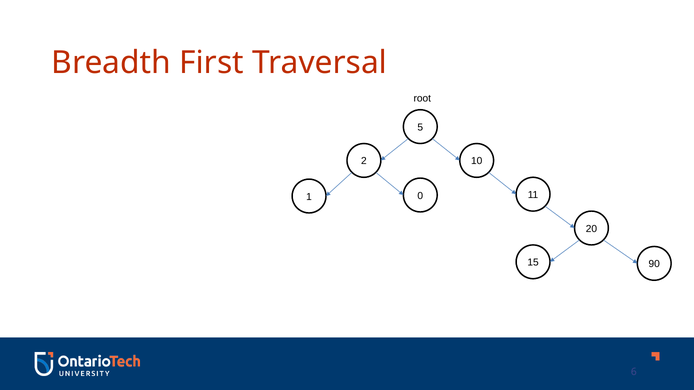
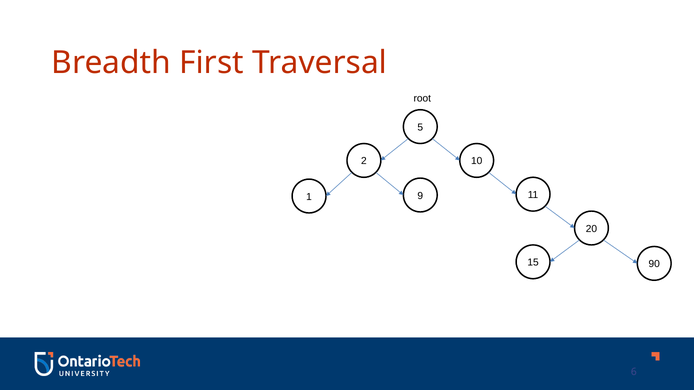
0: 0 -> 9 (420, 196)
